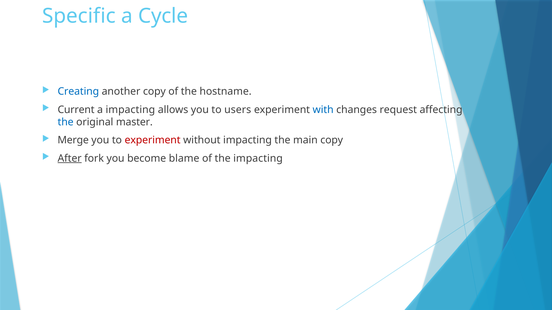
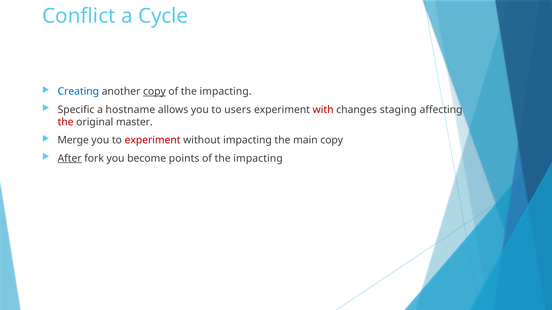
Specific: Specific -> Conflict (79, 16)
copy underline: none -> present (154, 92)
hostname: hostname -> impacting (226, 92)
Current: Current -> Specific (76, 110)
a impacting: impacting -> hostname (130, 110)
with colour: blue -> red (323, 110)
request: request -> staging (398, 110)
the colour: blue -> red (66, 122)
blame: blame -> points (184, 159)
